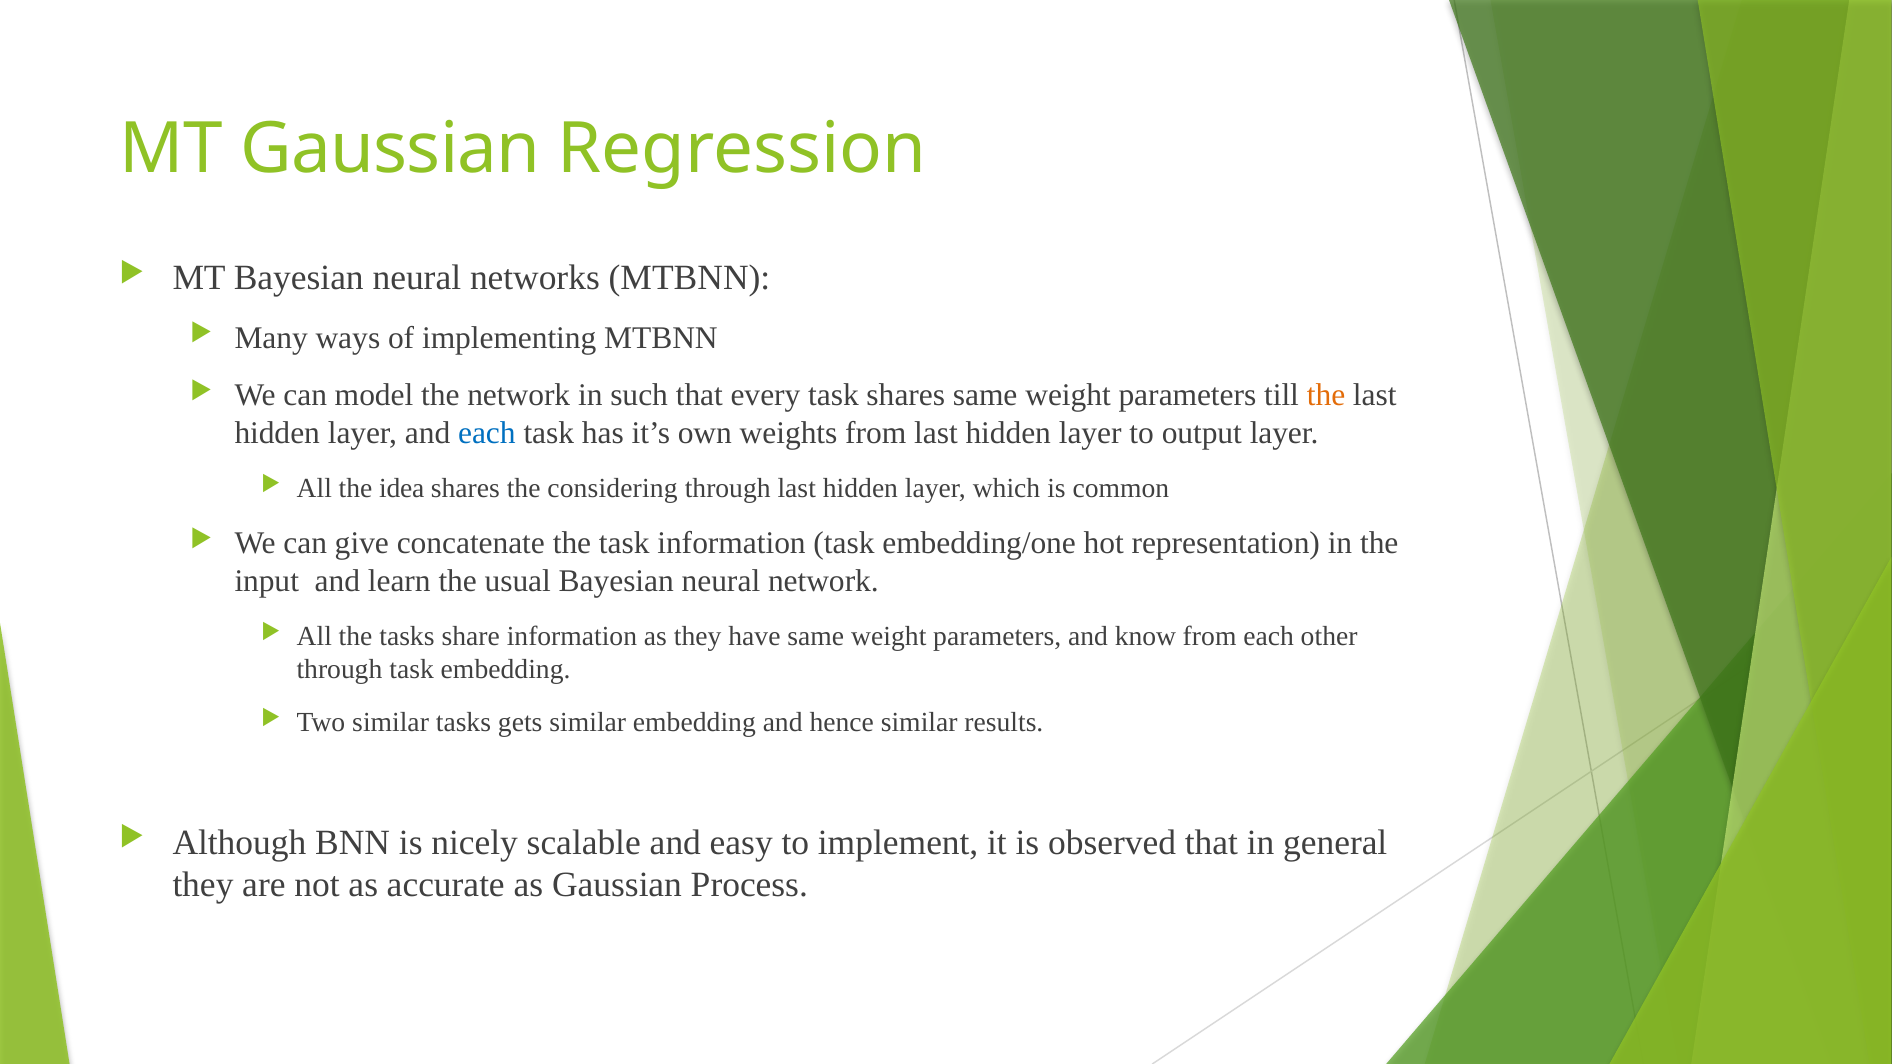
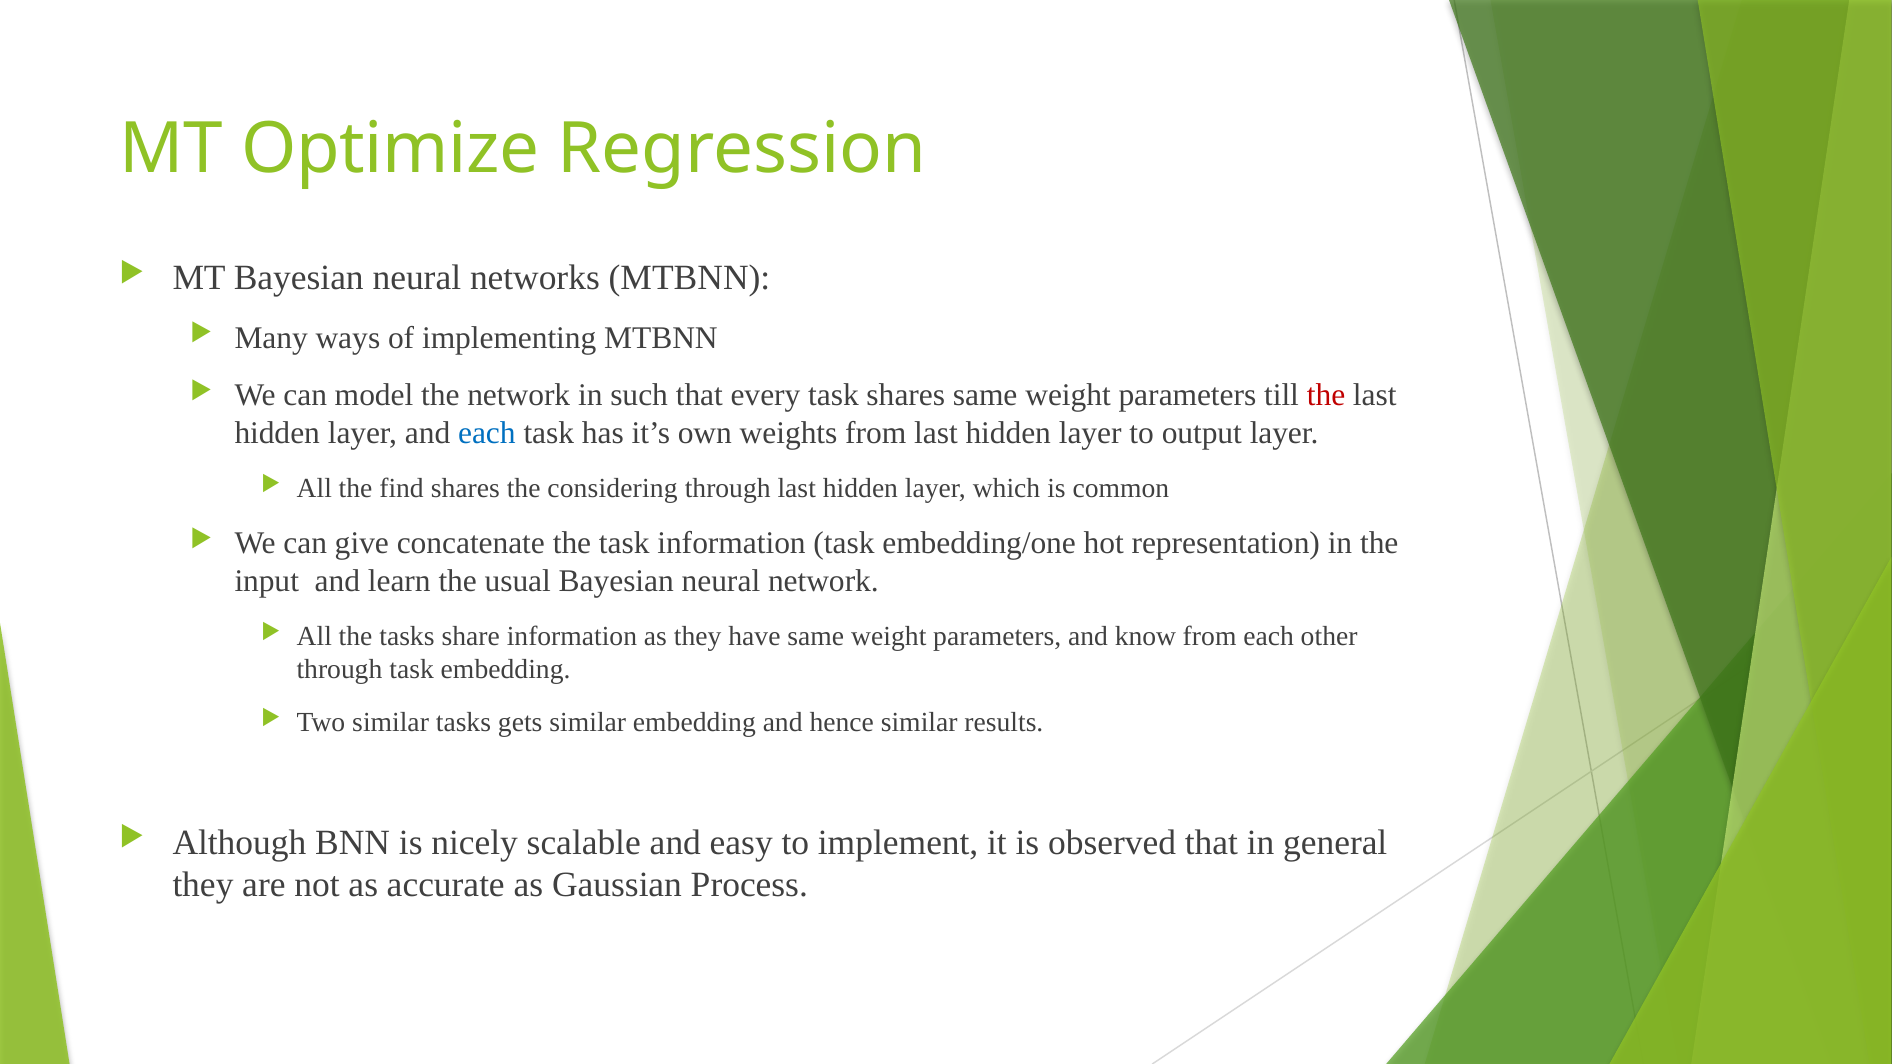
MT Gaussian: Gaussian -> Optimize (390, 149)
the colour: orange -> red (1326, 395)
idea: idea -> find (402, 488)
